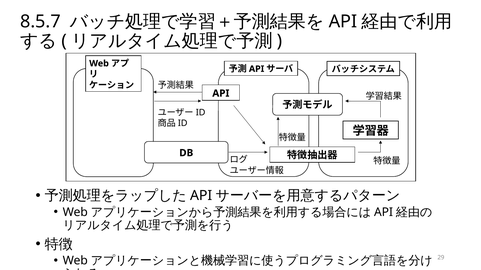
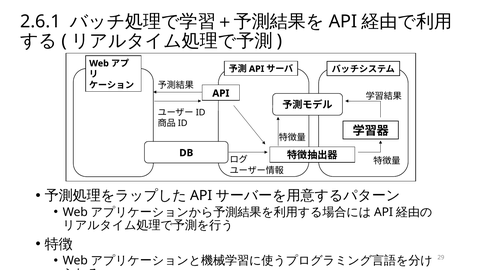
8.5.7: 8.5.7 -> 2.6.1 (40, 22)
